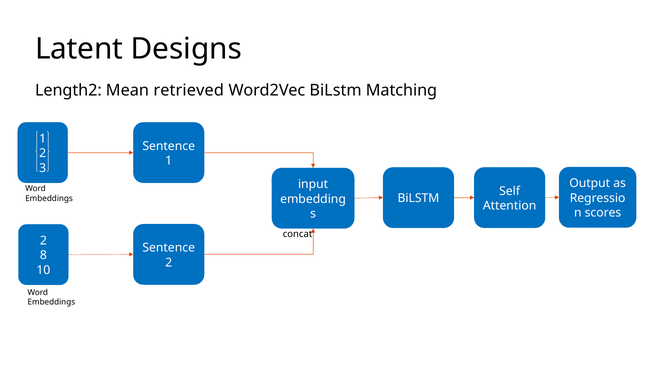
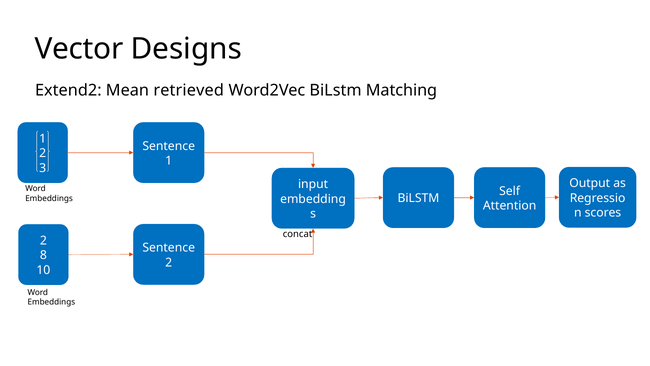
Latent: Latent -> Vector (79, 49)
Length2: Length2 -> Extend2 (68, 90)
